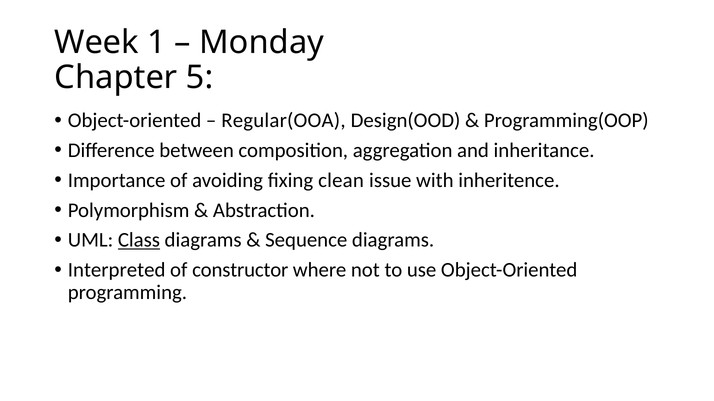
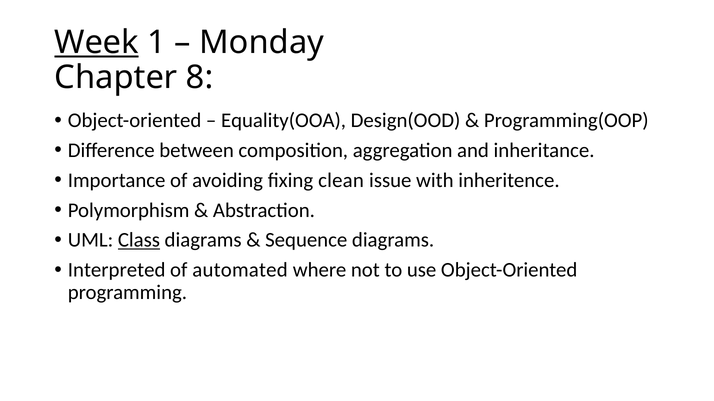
Week underline: none -> present (97, 42)
5: 5 -> 8 (200, 78)
Regular(OOA: Regular(OOA -> Equality(OOA (284, 121)
constructor: constructor -> automated (240, 270)
